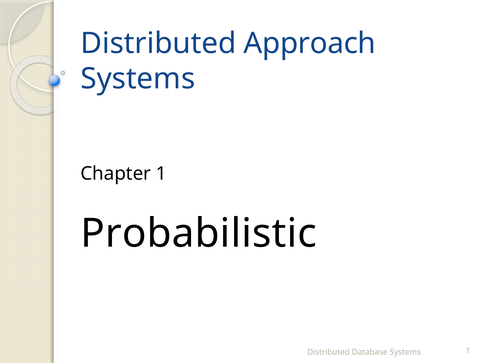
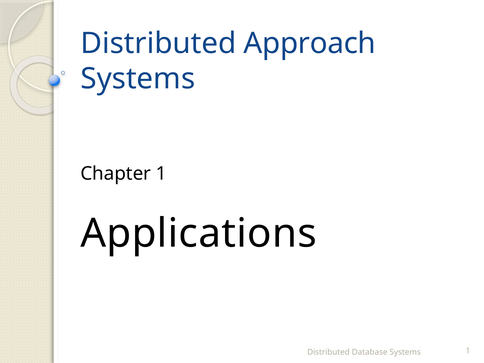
Probabilistic: Probabilistic -> Applications (199, 233)
